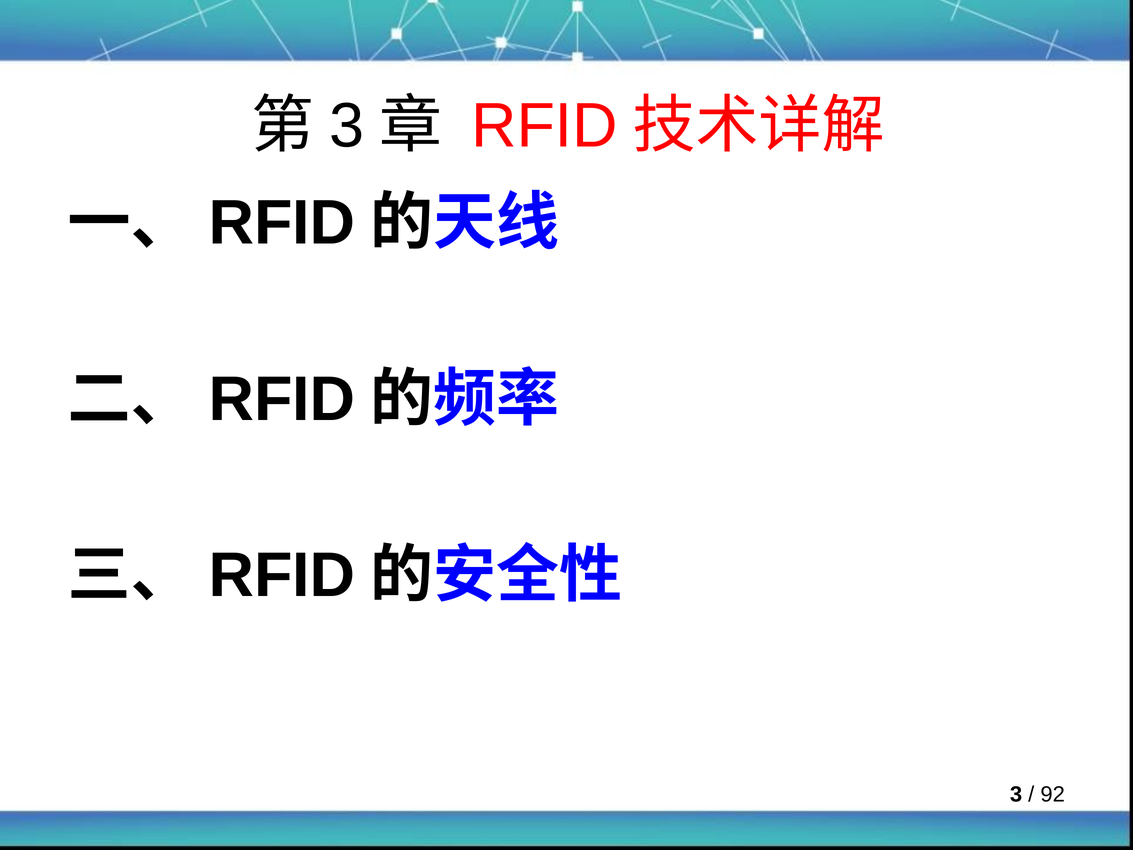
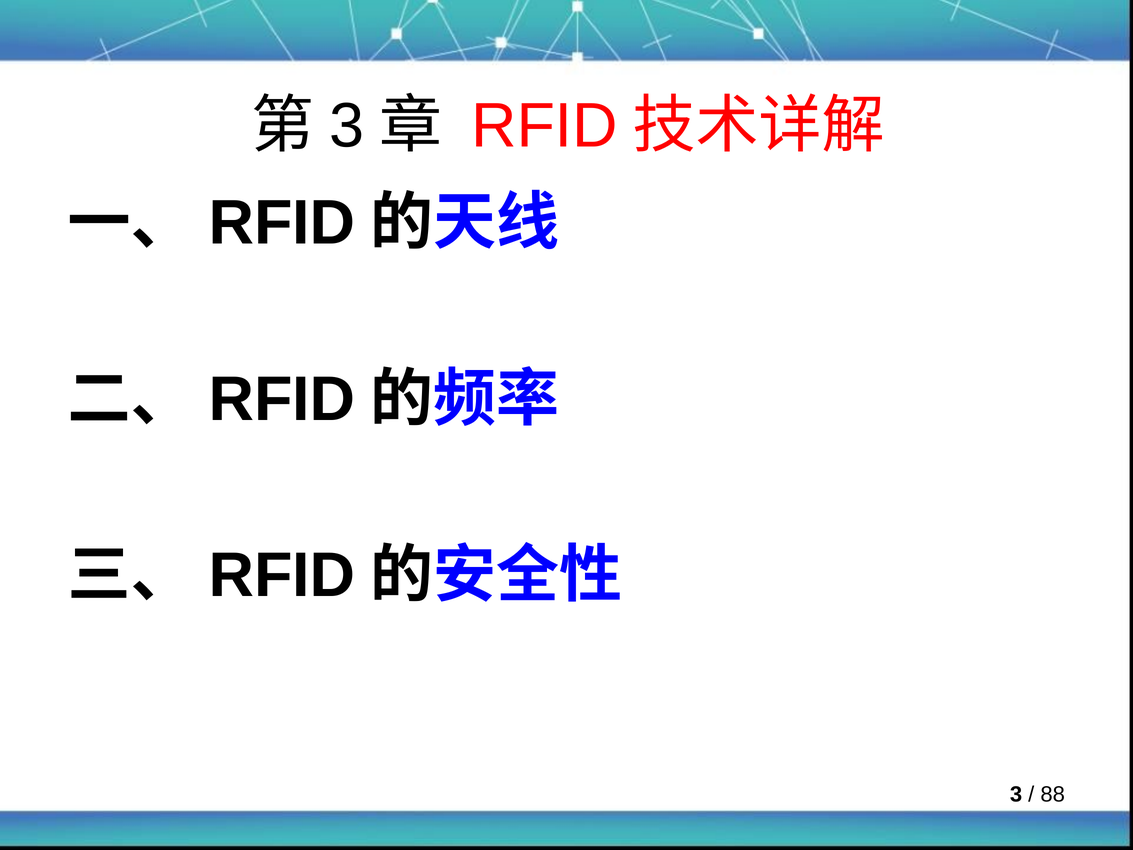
92: 92 -> 88 (1053, 794)
